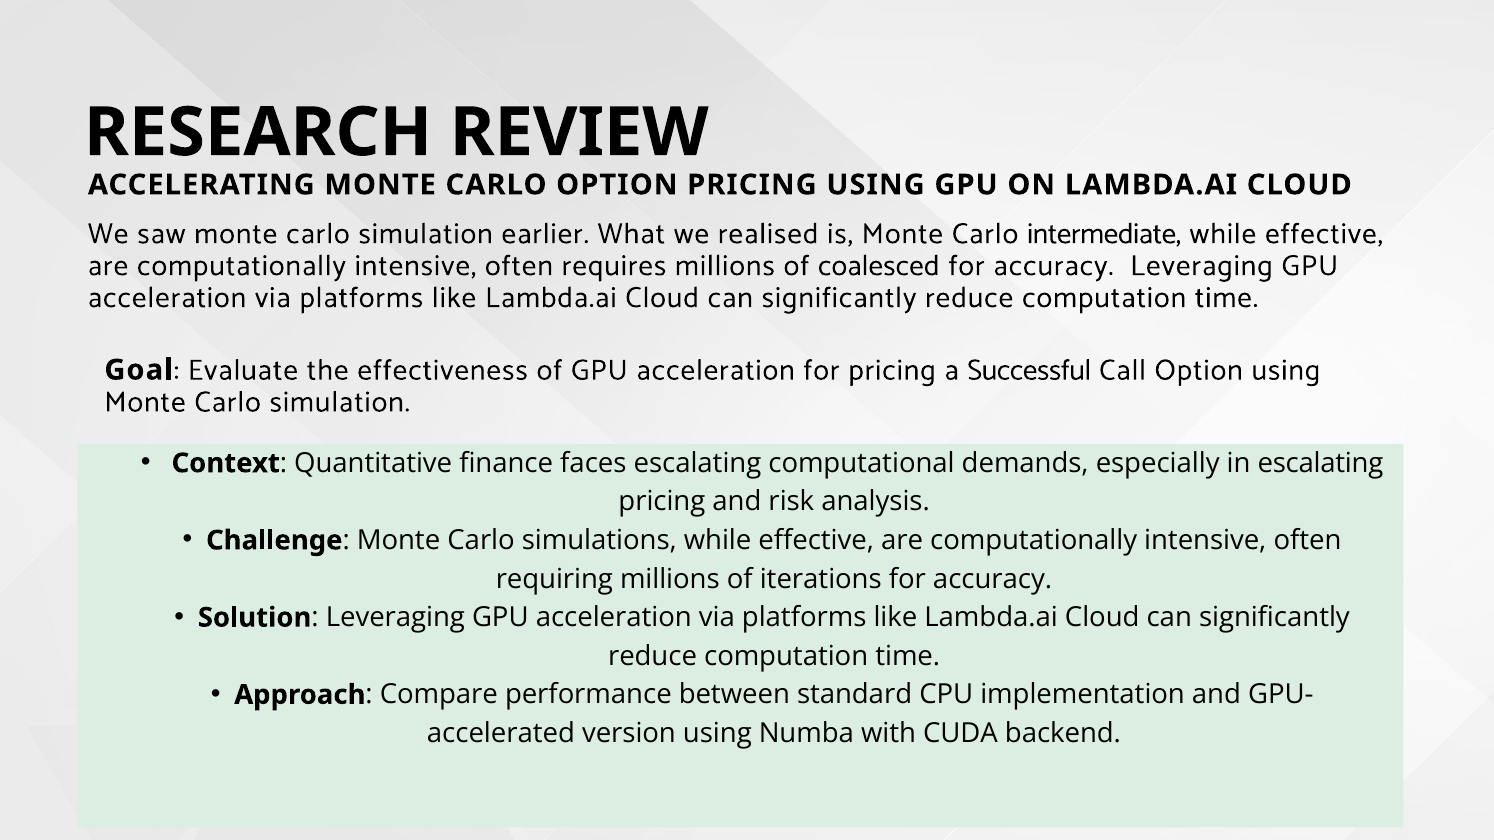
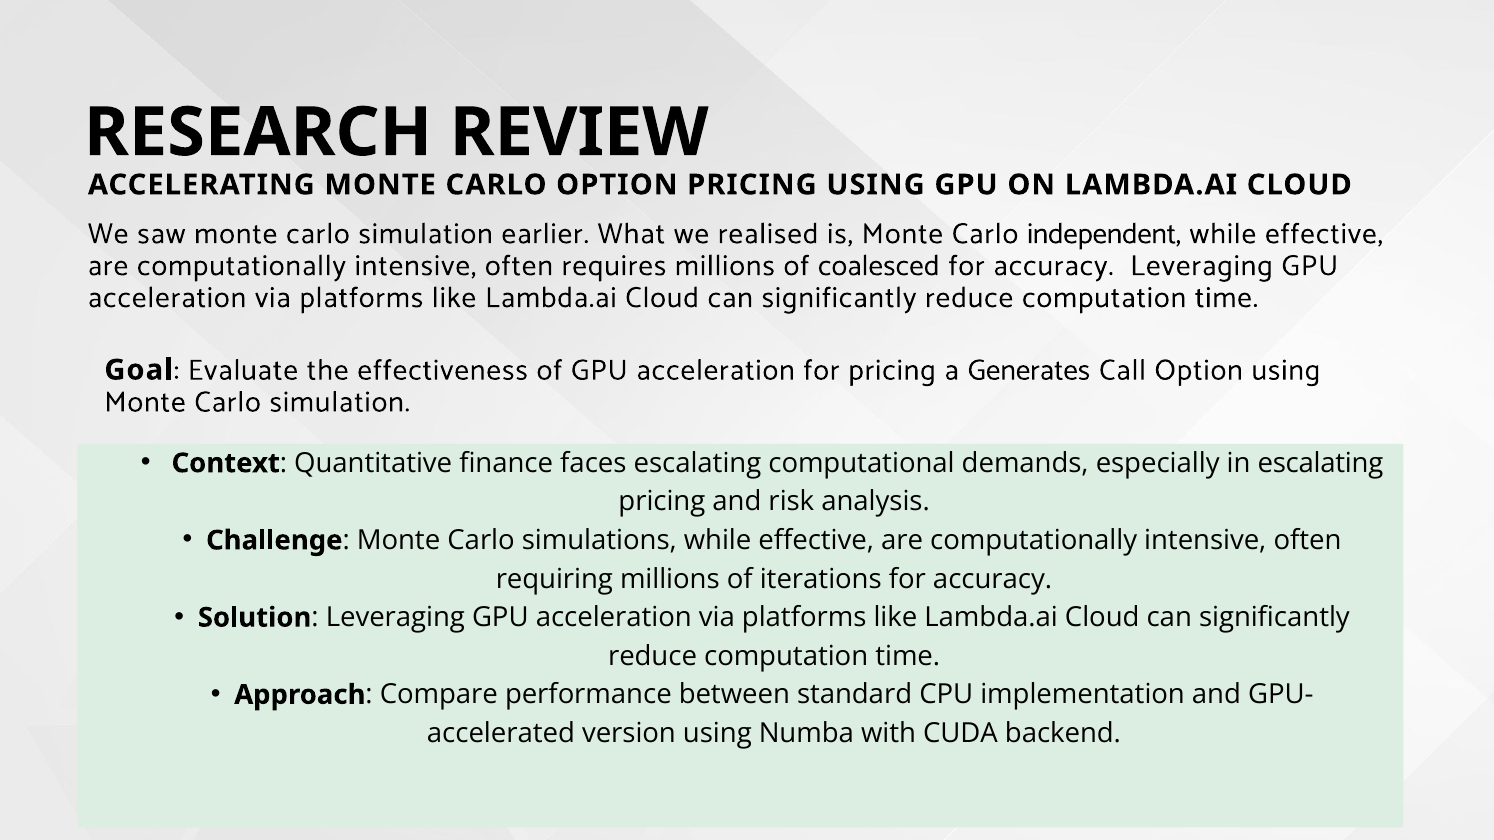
intermediate: intermediate -> independent (1104, 234)
Successful: Successful -> Generates (1029, 370)
